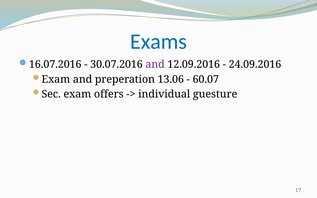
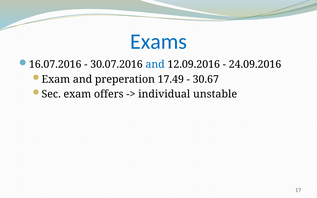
and colour: purple -> blue (155, 65)
13.06: 13.06 -> 17.49 (171, 79)
60.07: 60.07 -> 30.67 (206, 79)
guesture: guesture -> unstable (215, 94)
